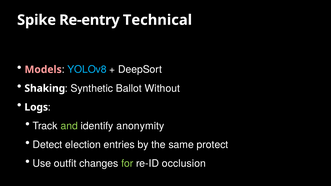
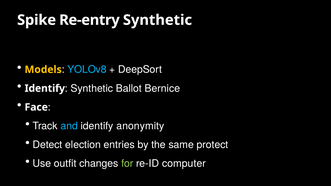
Re-entry Technical: Technical -> Synthetic (157, 20)
Models colour: pink -> yellow (43, 70)
Shaking: Shaking -> Identify (45, 88)
Without: Without -> Bernice (162, 88)
Logs: Logs -> Face (36, 107)
and colour: light green -> light blue (69, 126)
occlusion: occlusion -> computer (184, 164)
